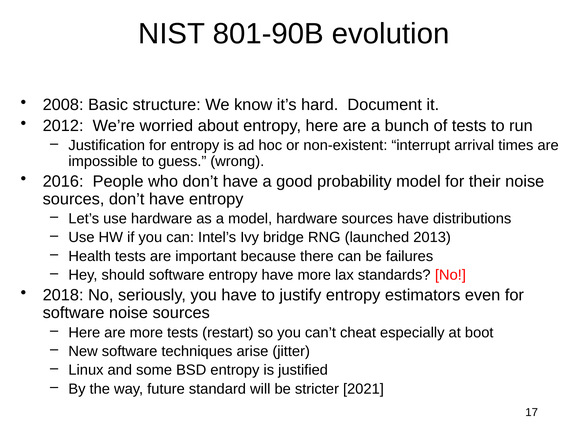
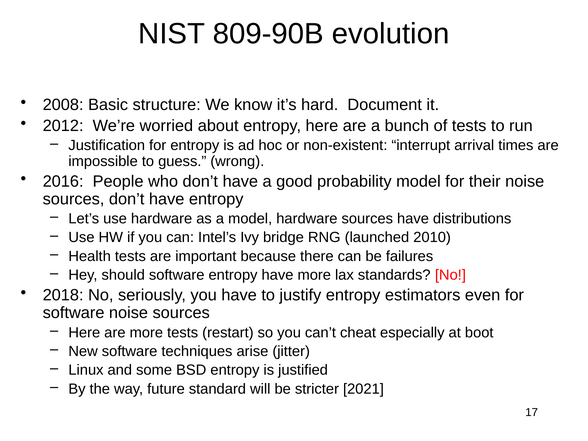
801-90B: 801-90B -> 809-90B (268, 34)
2013: 2013 -> 2010 (432, 237)
